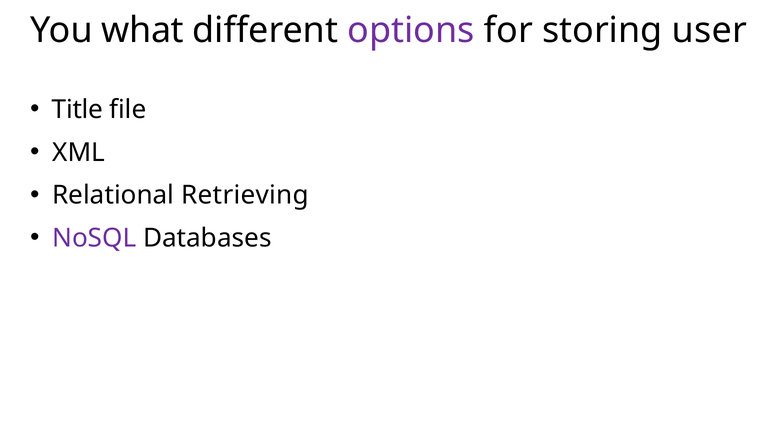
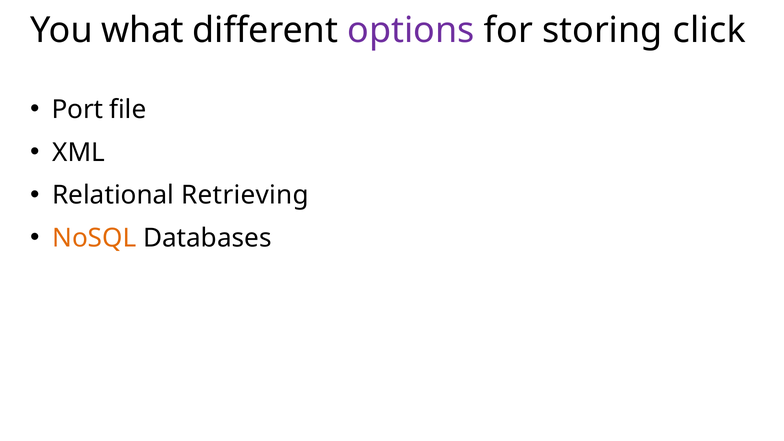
user: user -> click (709, 30)
Title: Title -> Port (77, 110)
NoSQL colour: purple -> orange (94, 238)
